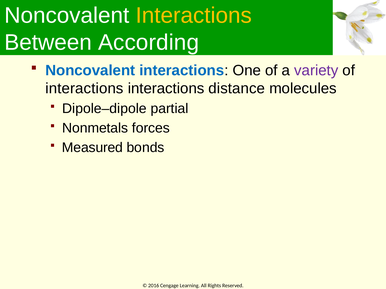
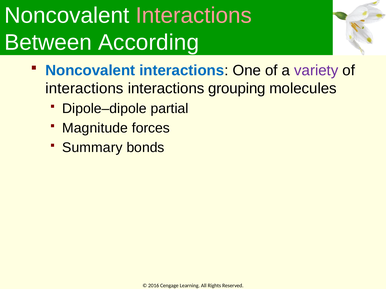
Interactions colour: yellow -> pink (194, 15)
distance: distance -> grouping (237, 89)
Nonmetals: Nonmetals -> Magnitude (95, 128)
Measured: Measured -> Summary (92, 148)
